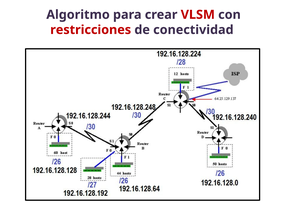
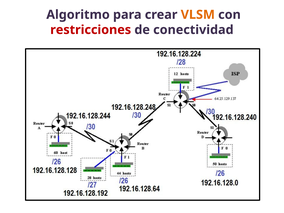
VLSM colour: red -> orange (198, 15)
